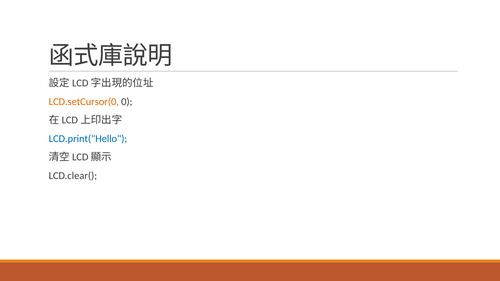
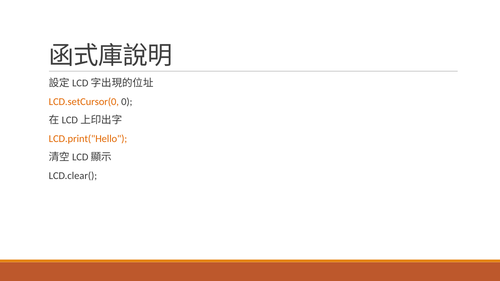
LCD.print("Hello colour: blue -> orange (88, 139)
